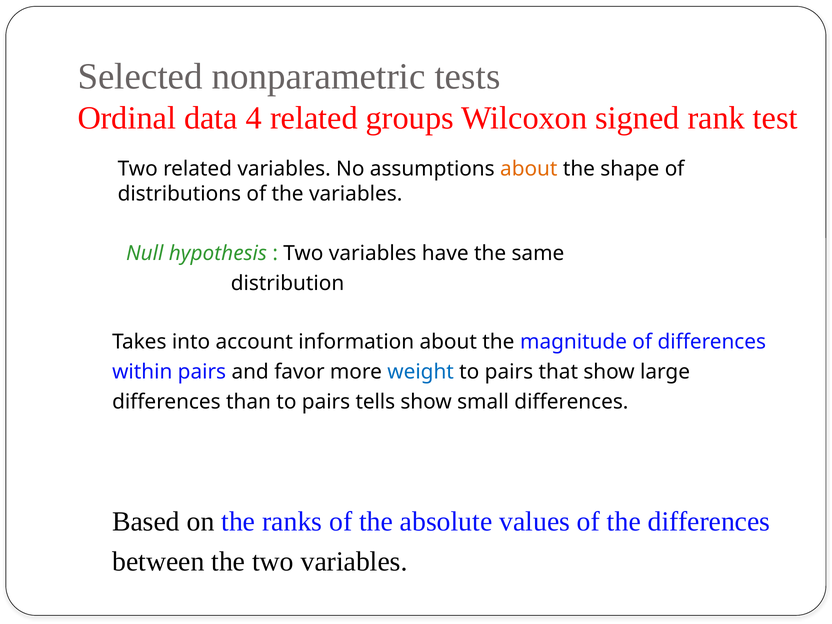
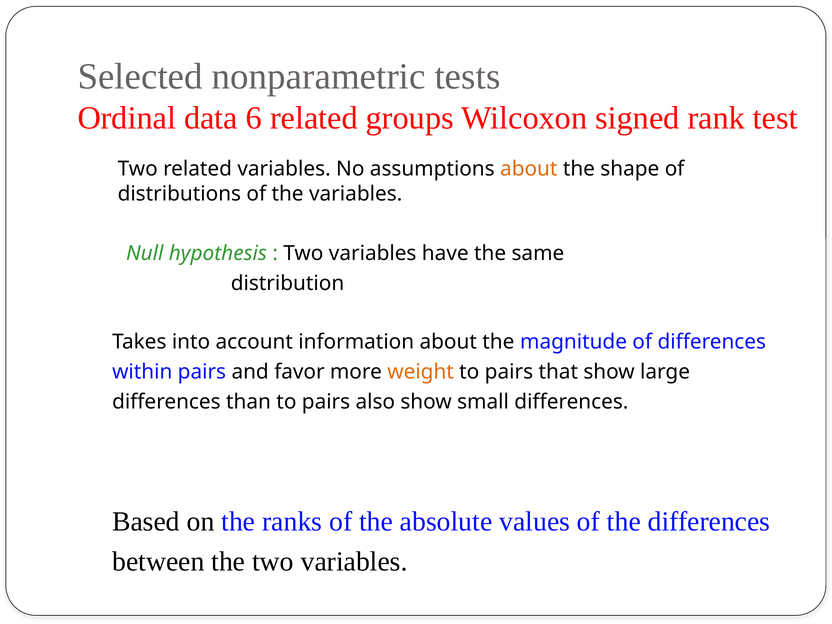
4: 4 -> 6 (254, 118)
weight colour: blue -> orange (421, 372)
tells: tells -> also (375, 402)
